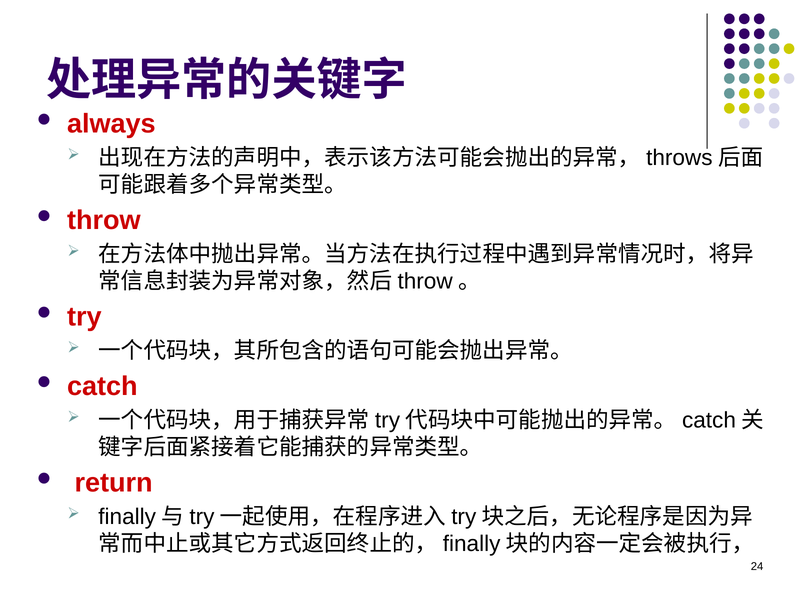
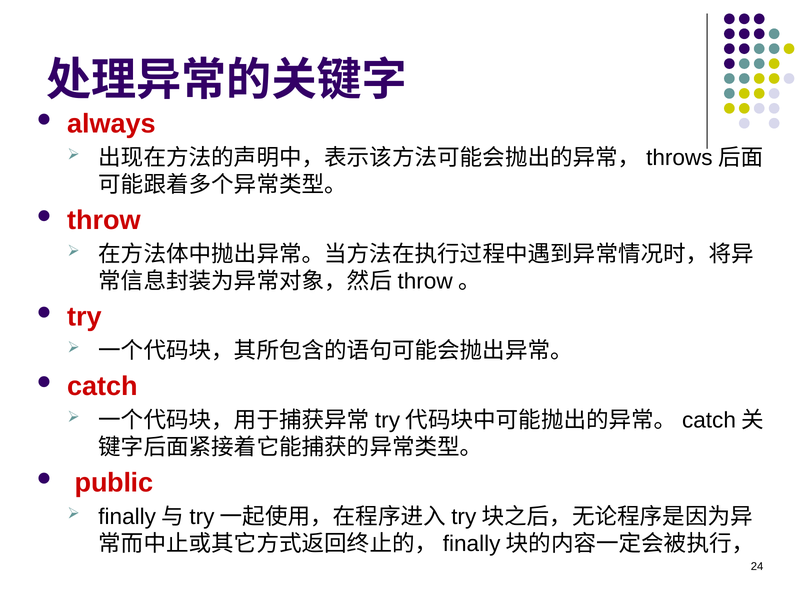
return: return -> public (114, 483)
